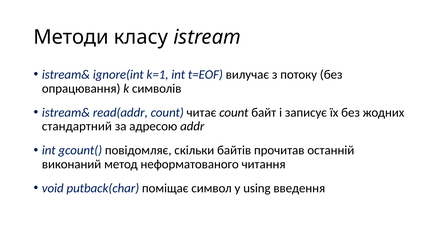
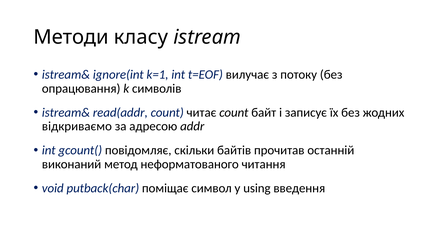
стандартний: стандартний -> відкриваємо (77, 126)
